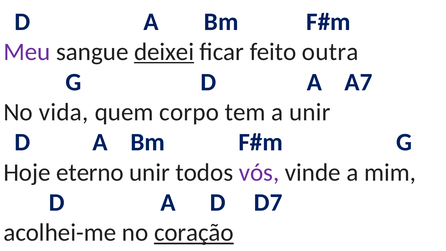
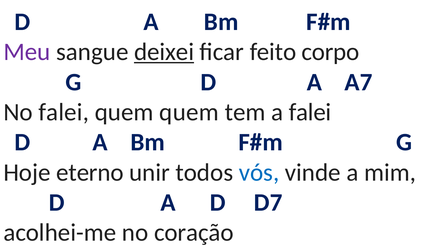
outra: outra -> corpo (330, 52)
No vida: vida -> falei (64, 112)
quem corpo: corpo -> quem (189, 112)
a unir: unir -> falei (310, 112)
vós colour: purple -> blue (259, 172)
coração underline: present -> none (194, 233)
